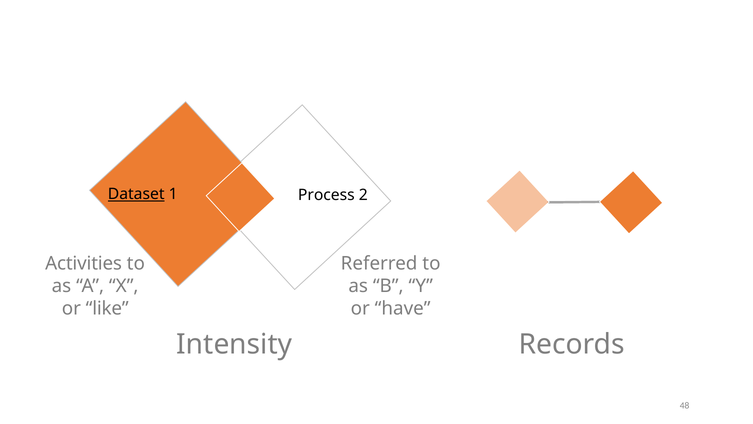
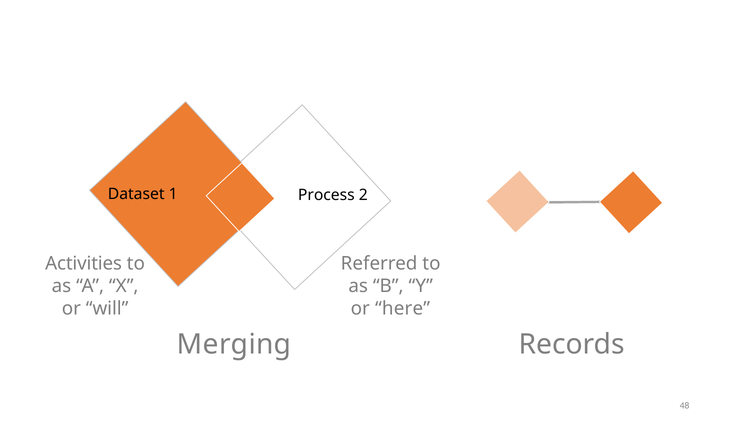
Dataset underline: present -> none (136, 194)
like: like -> will (107, 308)
have: have -> here (403, 308)
Intensity: Intensity -> Merging (234, 344)
